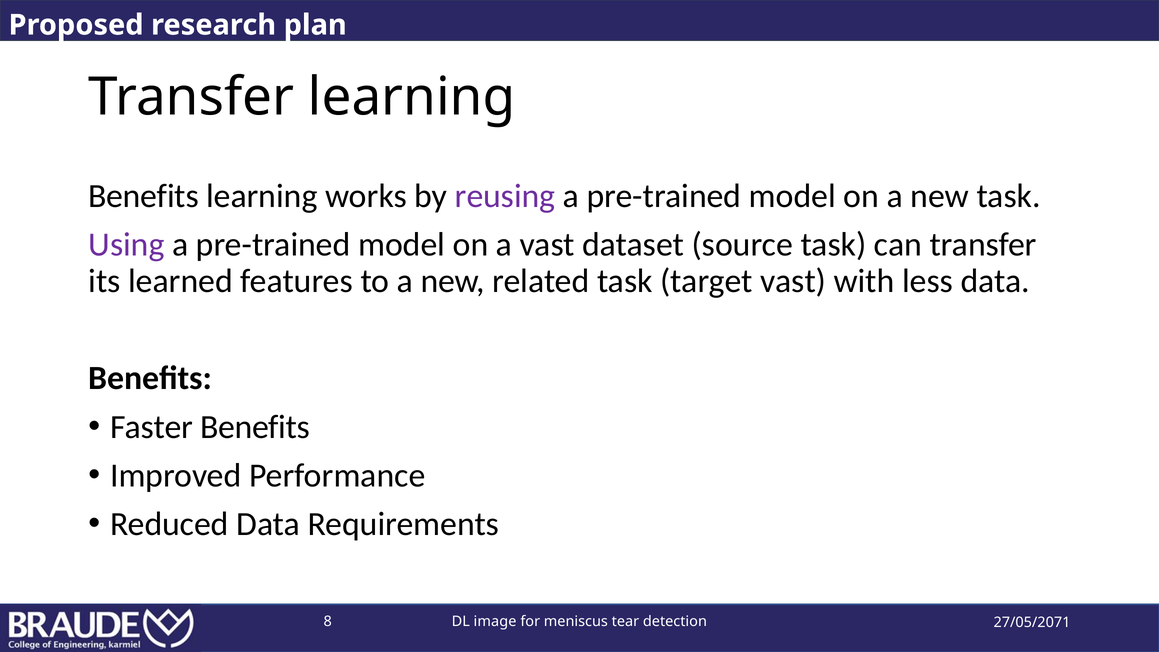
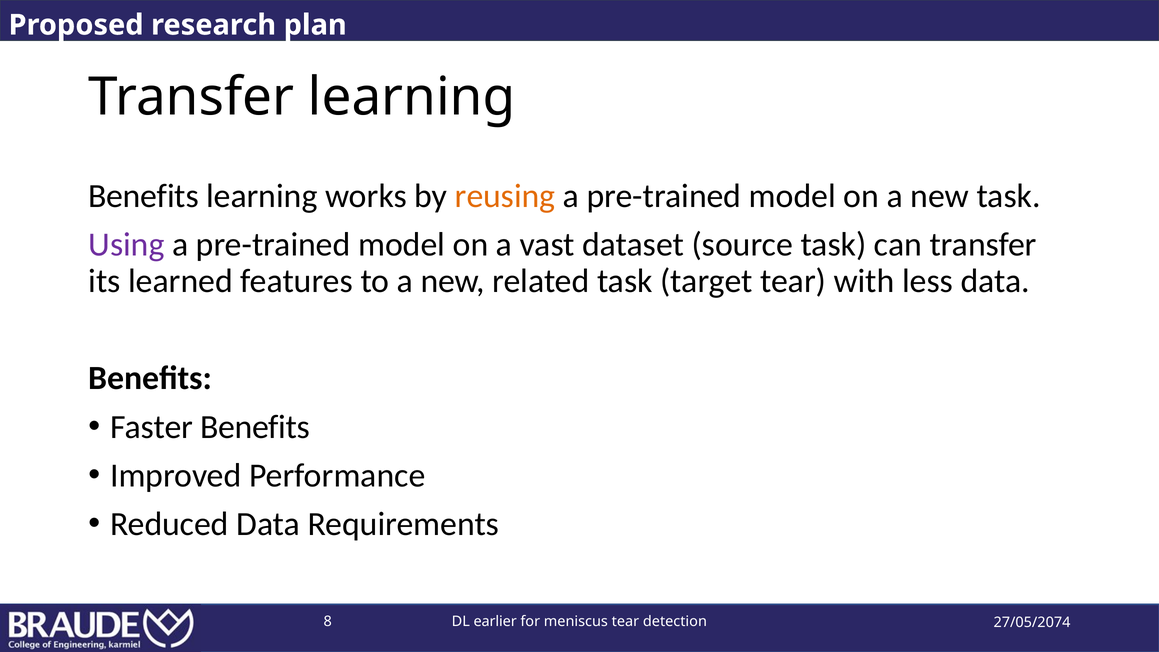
reusing colour: purple -> orange (505, 196)
target vast: vast -> tear (793, 281)
image: image -> earlier (495, 621)
27/05/2071: 27/05/2071 -> 27/05/2074 (1032, 623)
